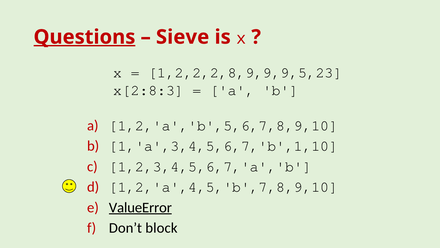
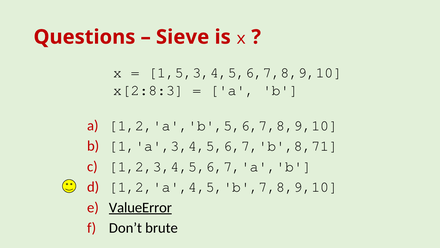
Questions underline: present -> none (84, 37)
1,2,2,2,8,9,9,9,5,23: 1,2,2,2,8,9,9,9,5,23 -> 1,5,3,4,5,6,7,8,9,10 (245, 72)
1,'a',3,4,5,6,7,'b',1,10: 1,'a',3,4,5,6,7,'b',1,10 -> 1,'a',3,4,5,6,7,'b',8,71 (223, 146)
block: block -> brute (162, 228)
